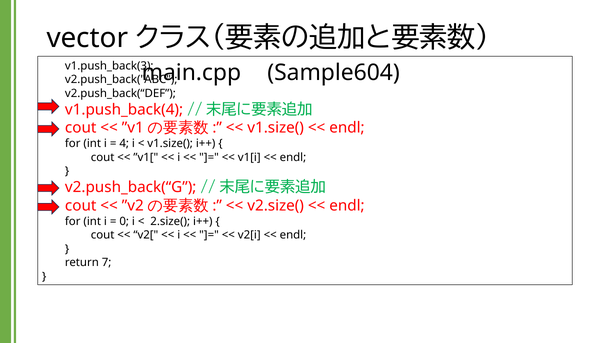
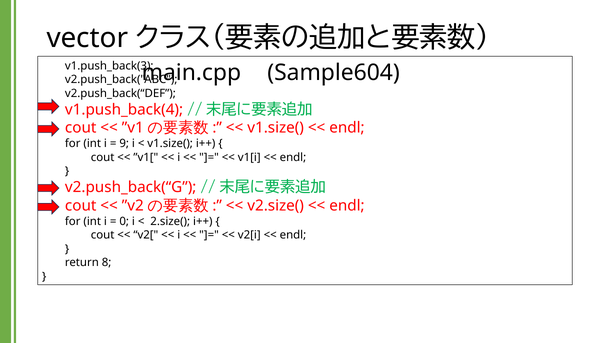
4: 4 -> 9 (124, 144)
7: 7 -> 8 (107, 263)
